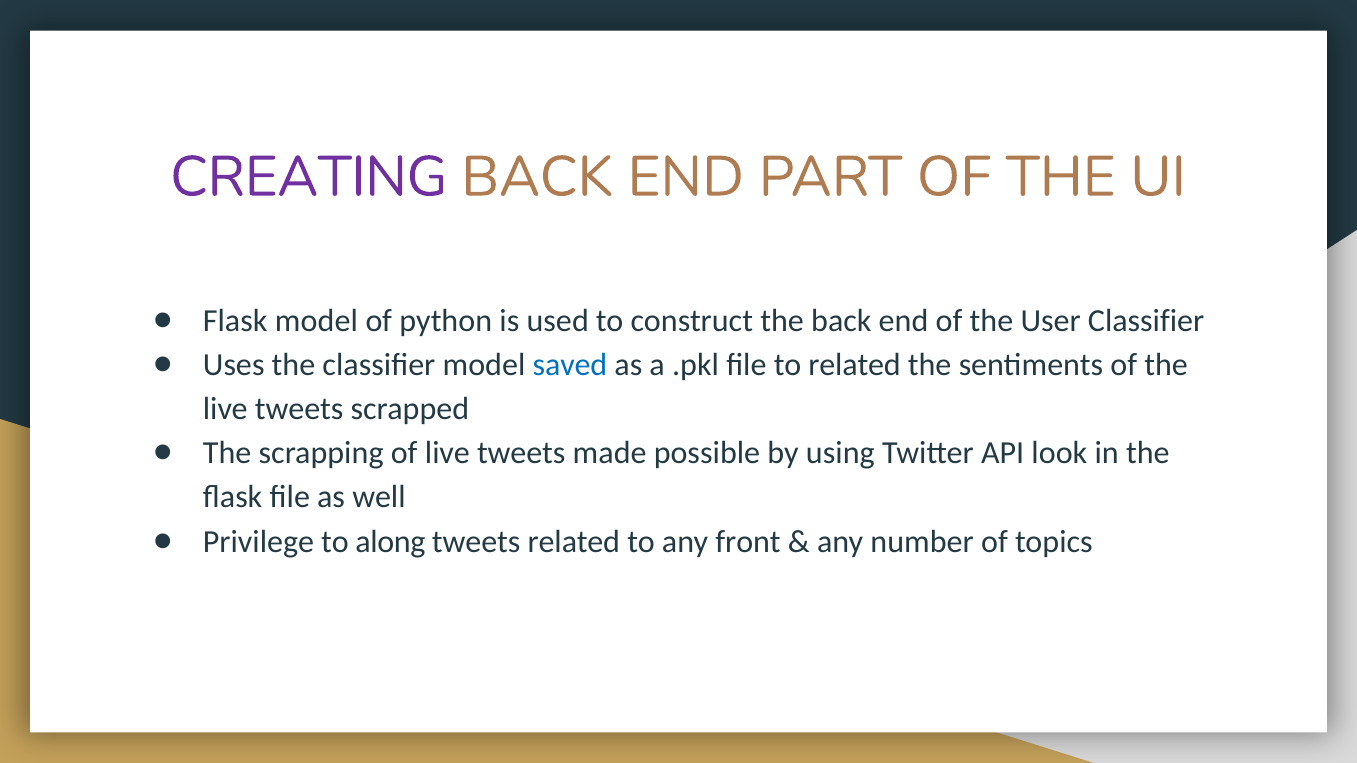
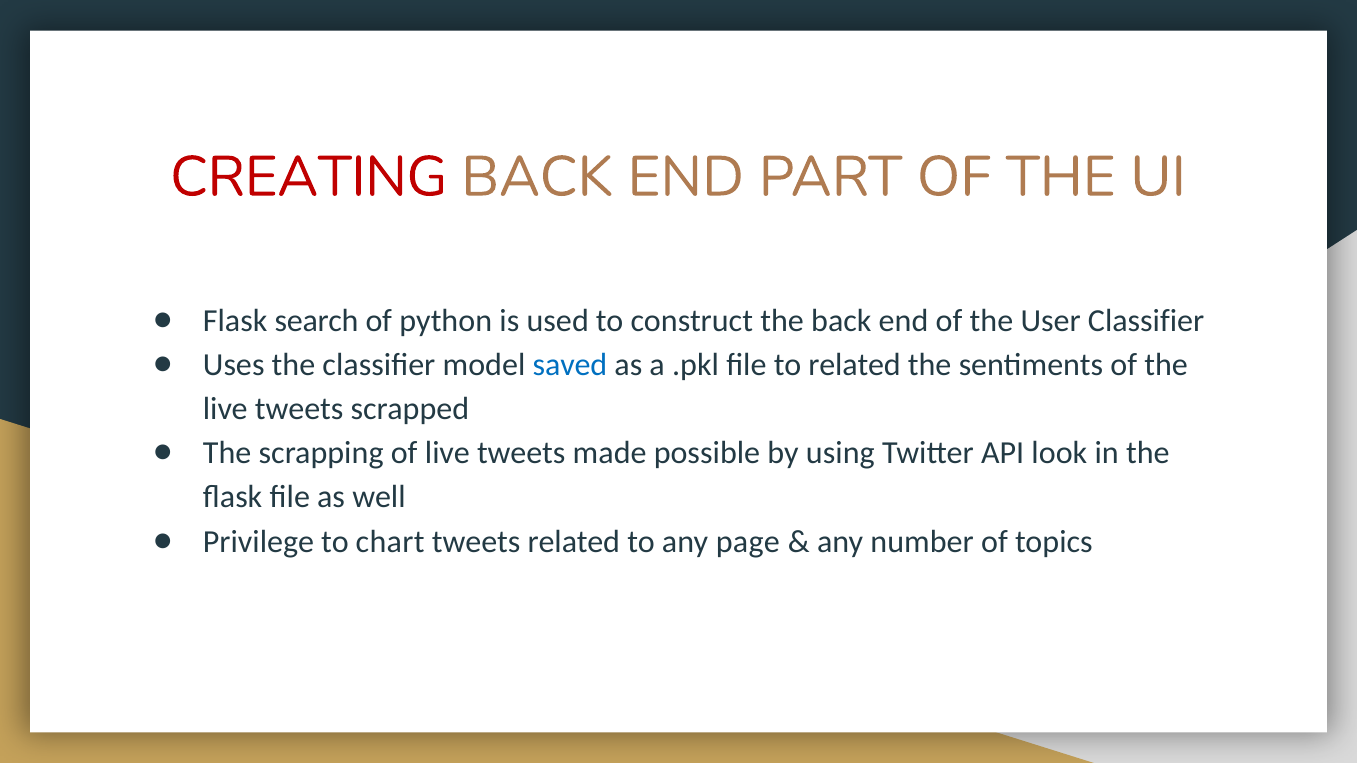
CREATING colour: purple -> red (309, 177)
Flask model: model -> search (317, 321)
along: along -> chart (390, 542)
front: front -> page (748, 542)
